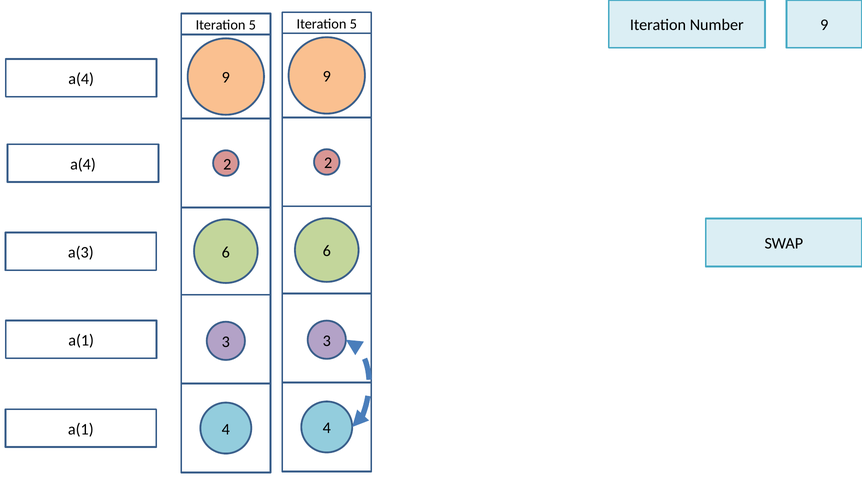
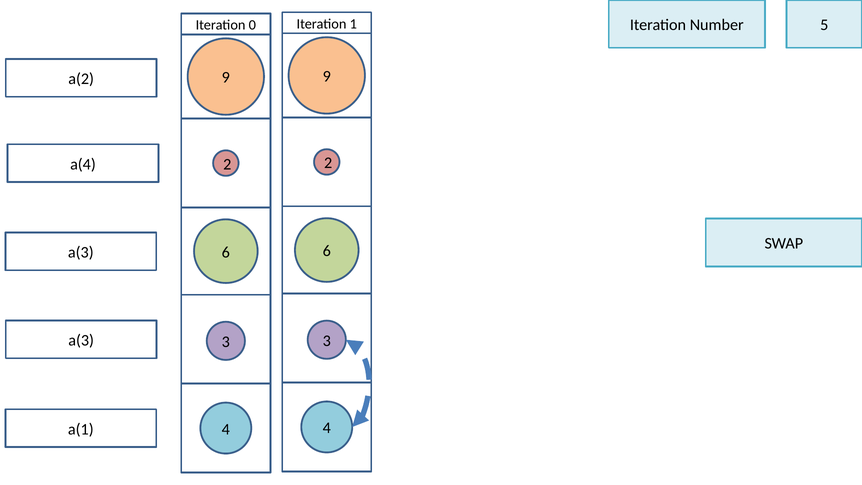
5: 5 -> 1 (353, 24)
Number 9: 9 -> 5 (824, 25)
5: 5 -> 0 (252, 25)
a(4: a(4 -> a(2 (81, 79)
a(1: a(1 -> a(3 (81, 340)
